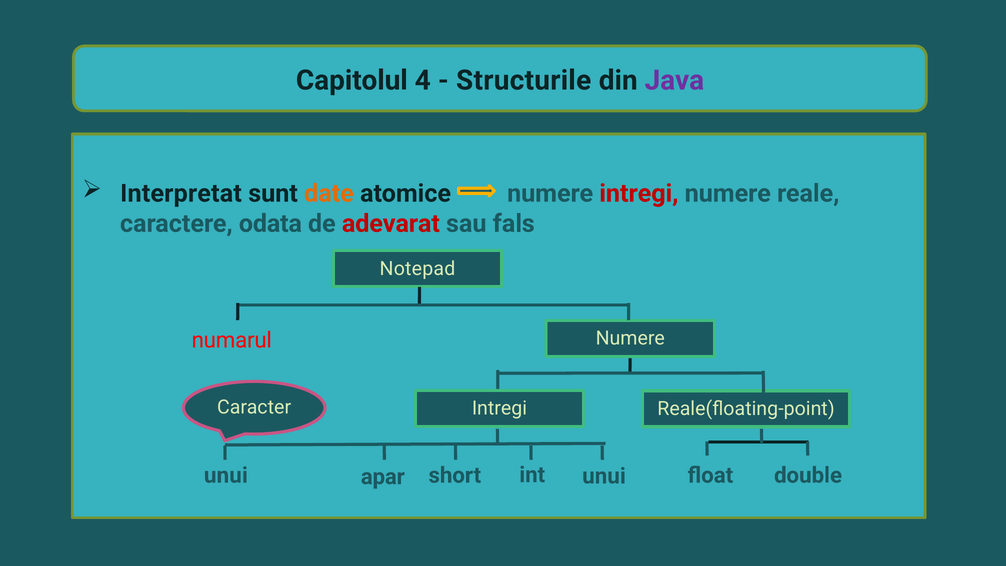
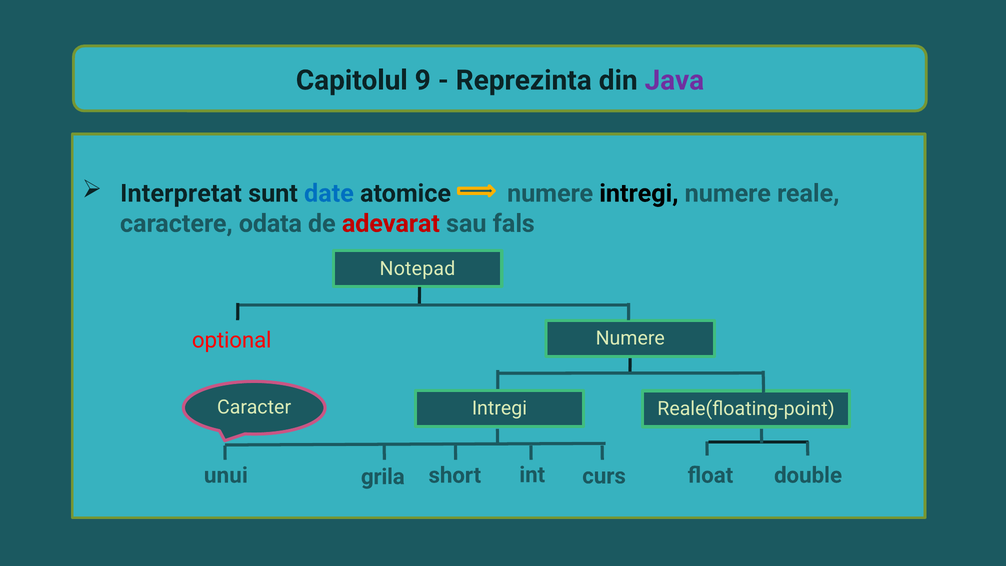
4: 4 -> 9 (423, 80)
Structurile: Structurile -> Reprezinta (524, 80)
date colour: orange -> blue (329, 193)
intregi colour: red -> black (639, 193)
numarul: numarul -> optional (232, 341)
apar: apar -> grila (383, 477)
int unui: unui -> curs (604, 476)
